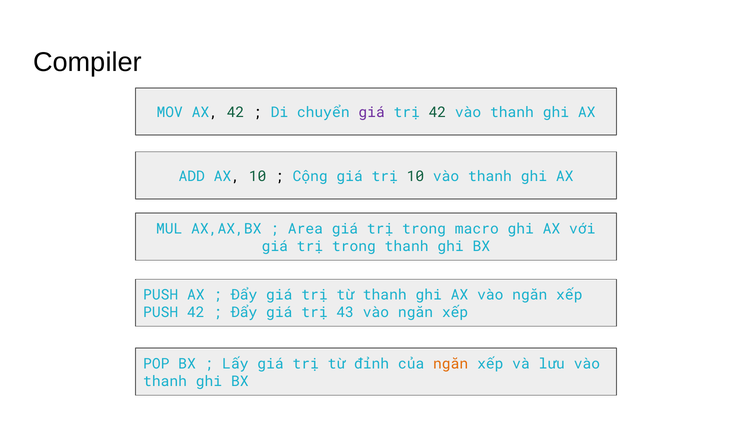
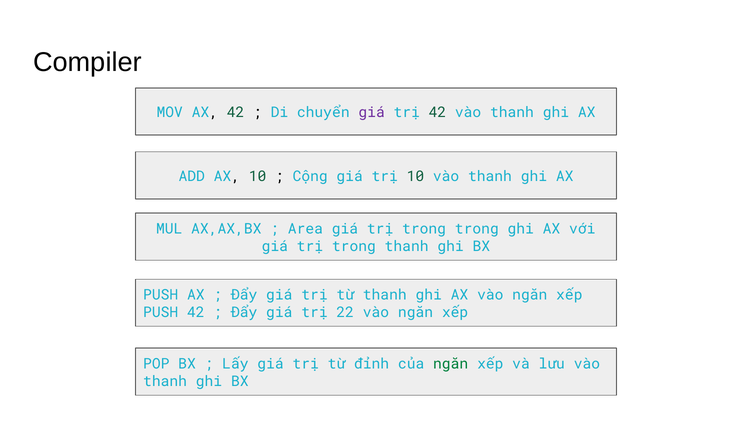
trong macro: macro -> trong (477, 229)
43: 43 -> 22 (345, 313)
ngăn colour: orange -> green (451, 364)
